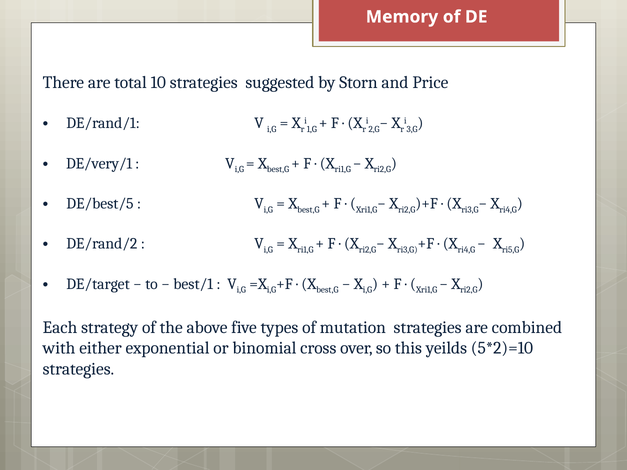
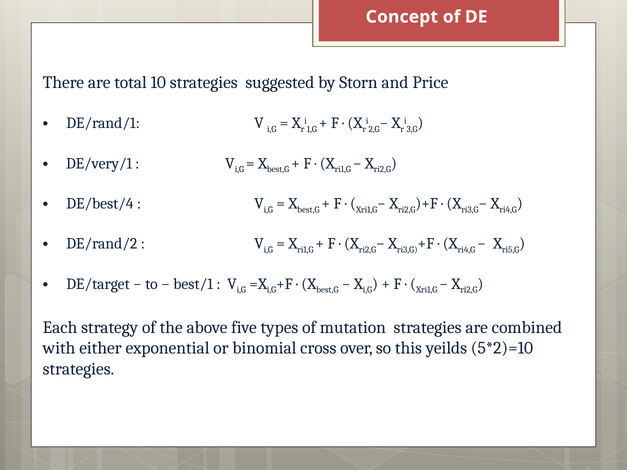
Memory: Memory -> Concept (402, 17)
DE/best/5: DE/best/5 -> DE/best/4 (100, 204)
